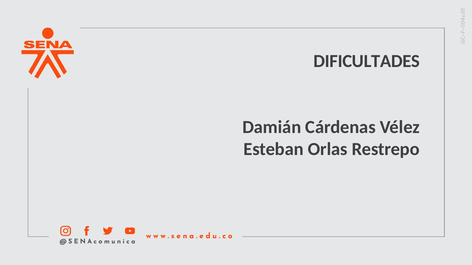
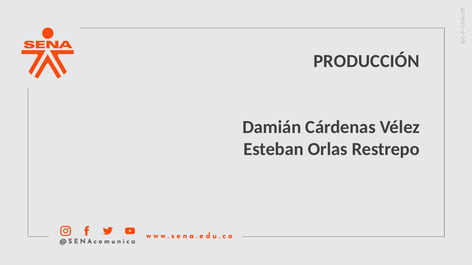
DIFICULTADES: DIFICULTADES -> PRODUCCIÓN (366, 61)
